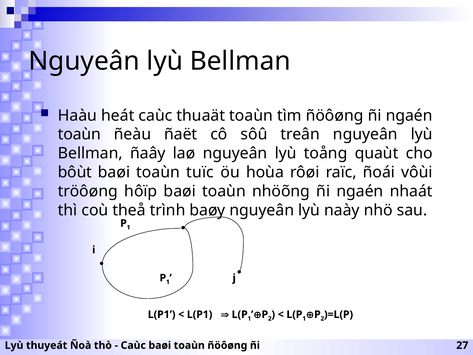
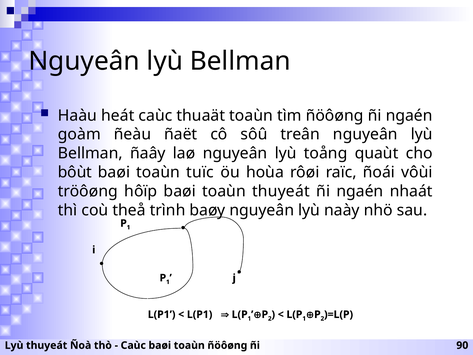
toaùn: toaùn -> goàm (79, 134)
toaùn nhöõng: nhöõng -> thuyeát (281, 191)
27: 27 -> 90 (462, 345)
